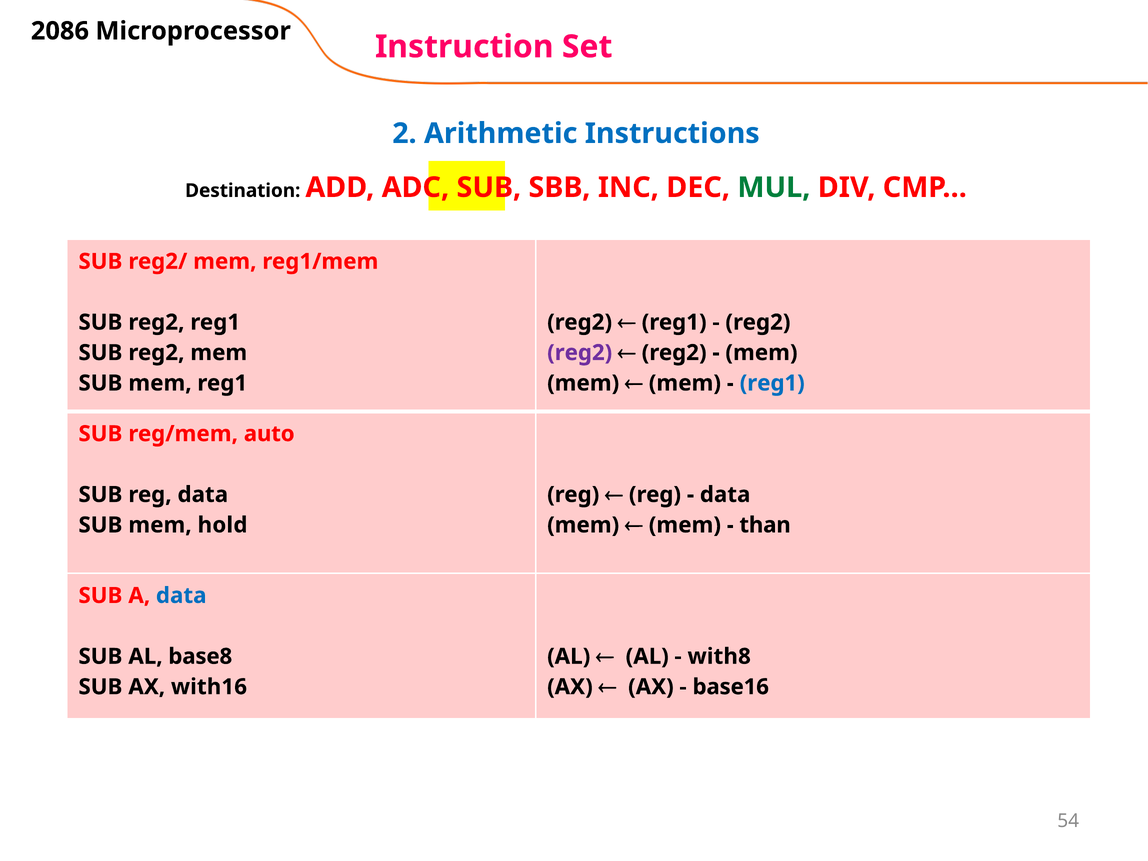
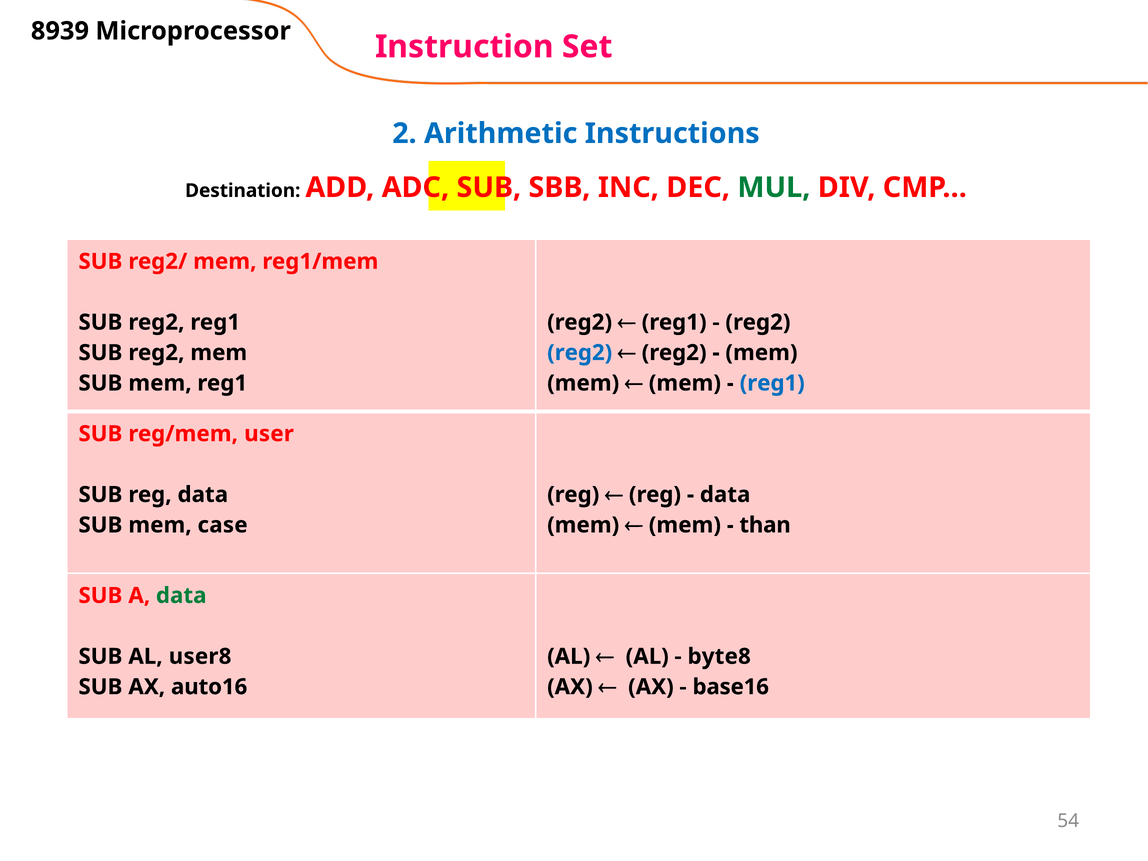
2086: 2086 -> 8939 (60, 31)
reg2 colour: purple -> blue (580, 353)
auto: auto -> user (269, 434)
hold: hold -> case (223, 525)
data colour: blue -> green (181, 596)
base8: base8 -> user8 (200, 656)
with8: with8 -> byte8 (719, 656)
with16: with16 -> auto16 (209, 687)
